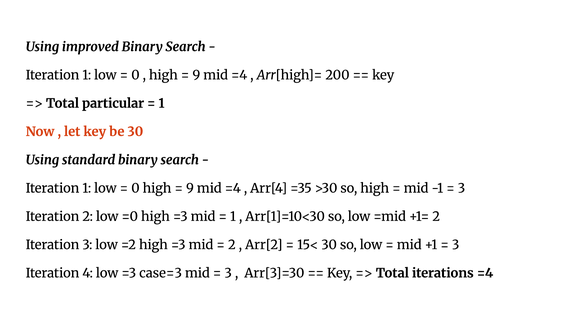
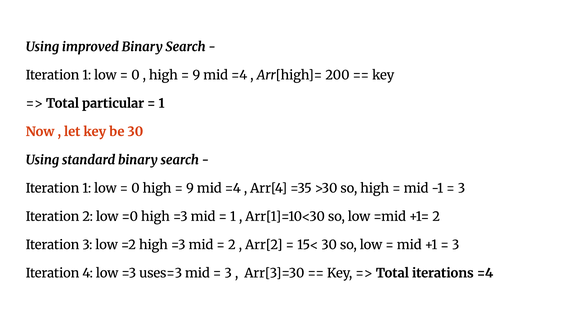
case=3: case=3 -> uses=3 (161, 274)
